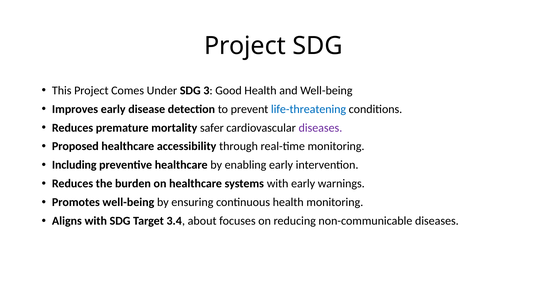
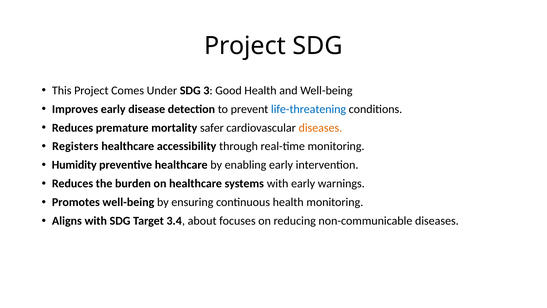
diseases colour: purple -> orange (320, 128)
Proposed: Proposed -> Registers (75, 146)
Including: Including -> Humidity (74, 165)
